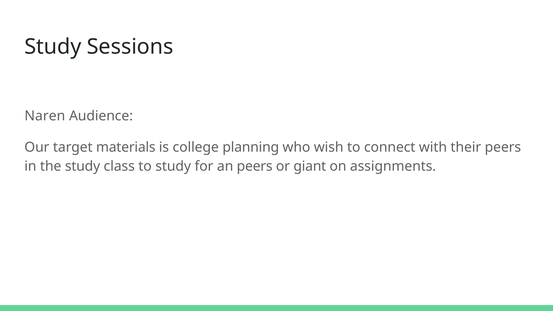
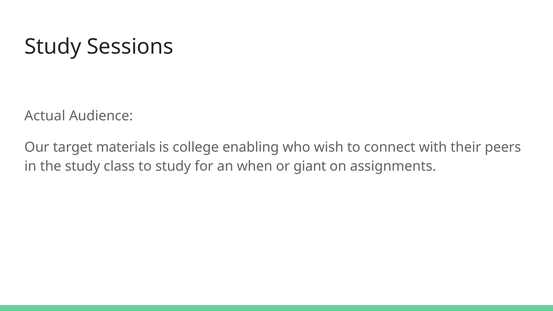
Naren: Naren -> Actual (45, 116)
planning: planning -> enabling (251, 147)
an peers: peers -> when (255, 166)
